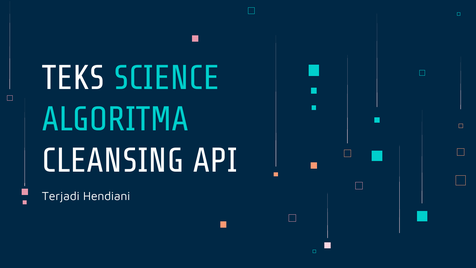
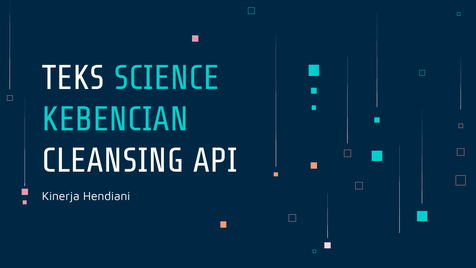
ALGORITMA: ALGORITMA -> KEBENCIAN (115, 119)
Terjadi: Terjadi -> Kinerja (61, 196)
